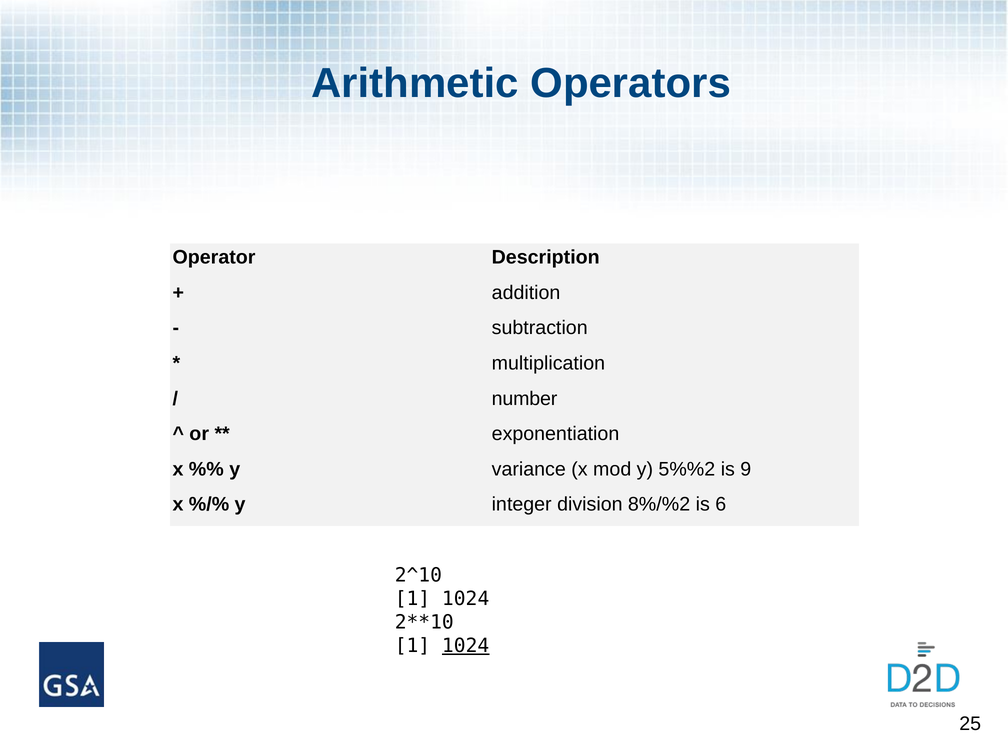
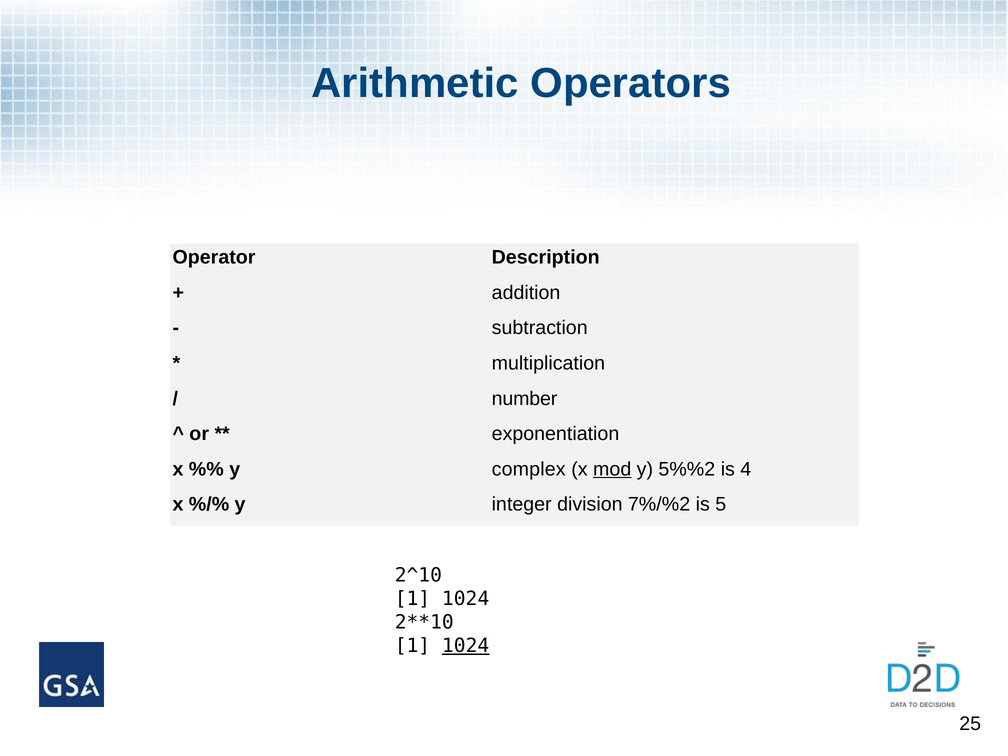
variance: variance -> complex (529, 469)
mod underline: none -> present (612, 469)
9: 9 -> 4 (746, 469)
8%/%2: 8%/%2 -> 7%/%2 (659, 504)
6: 6 -> 5 (721, 504)
